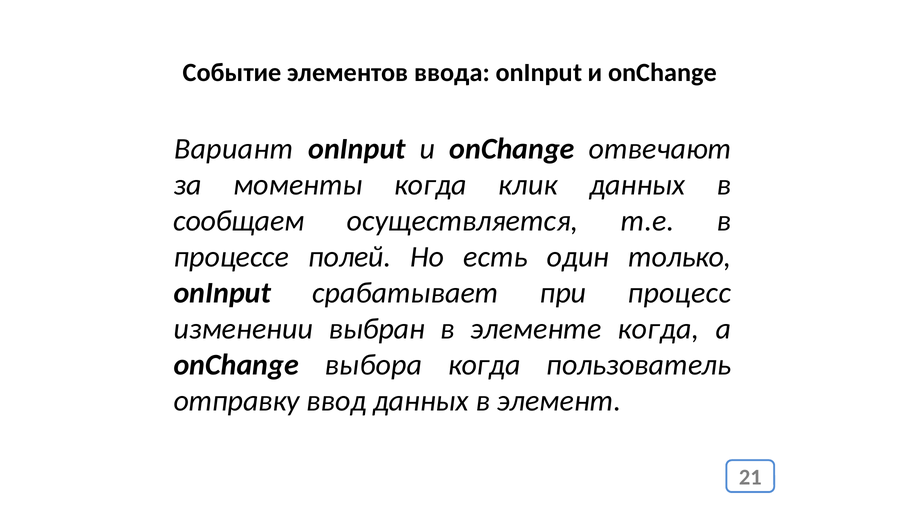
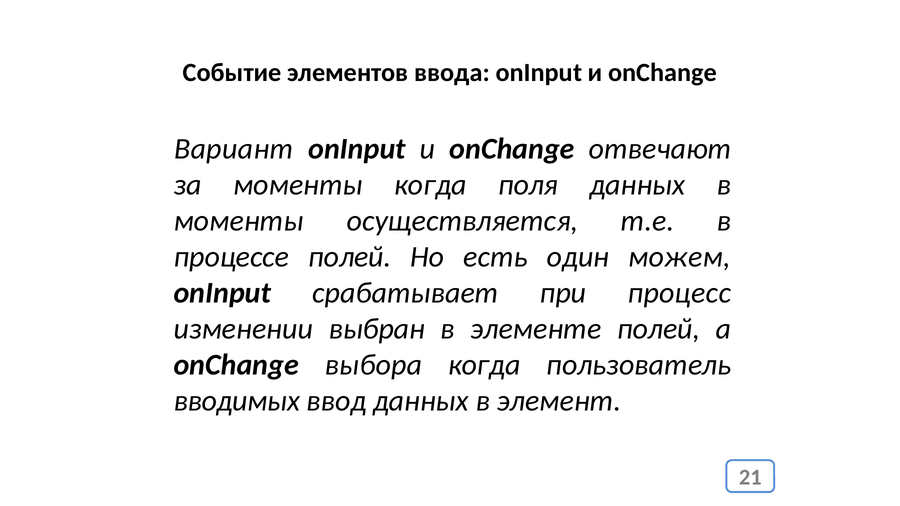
клик: клик -> поля (528, 185)
сообщаем: сообщаем -> моменты (239, 221)
только: только -> можем (680, 257)
элементе когда: когда -> полей (659, 329)
отправку: отправку -> вводимых (237, 401)
